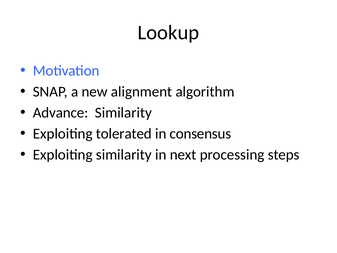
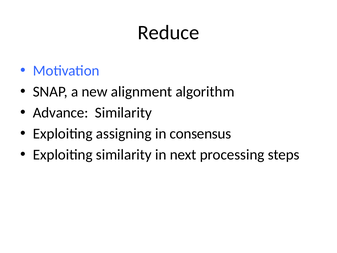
Lookup: Lookup -> Reduce (168, 33)
tolerated: tolerated -> assigning (124, 134)
